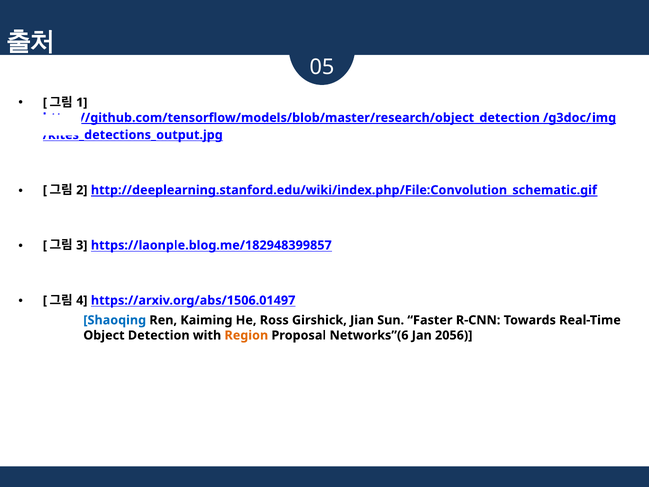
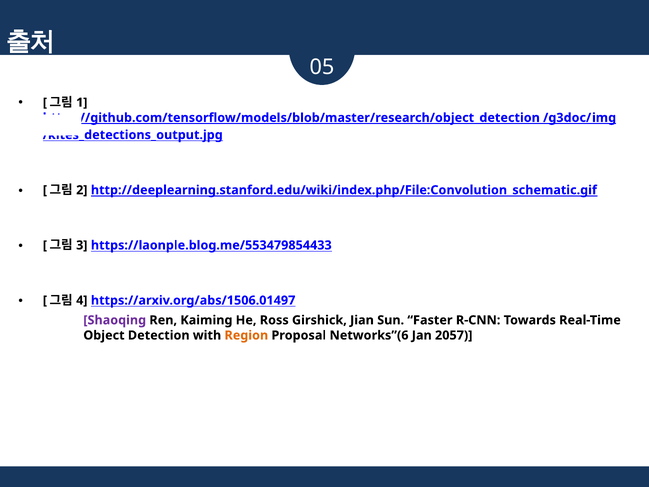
https://laonple.blog.me/182948399857: https://laonple.blog.me/182948399857 -> https://laonple.blog.me/553479854433 (211, 245)
Shaoqing colour: blue -> purple (115, 320)
2056: 2056 -> 2057 (454, 335)
